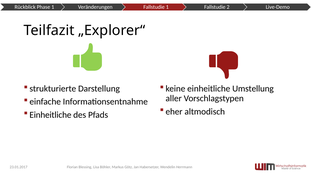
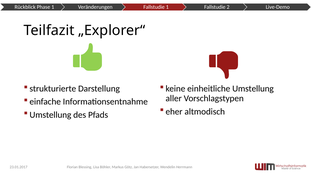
Einheitliche: Einheitliche -> Umstellung (50, 115)
